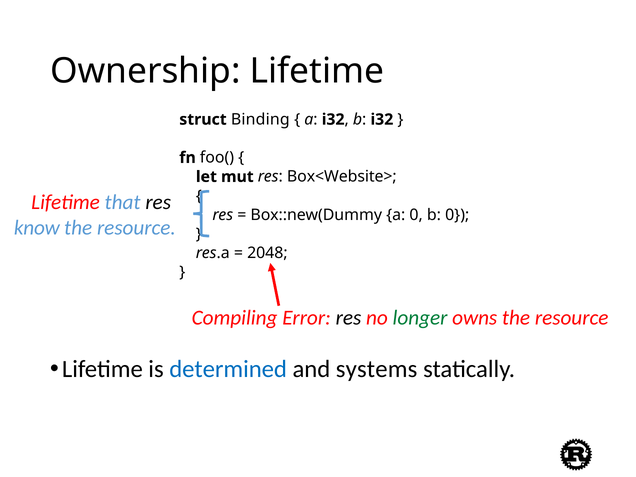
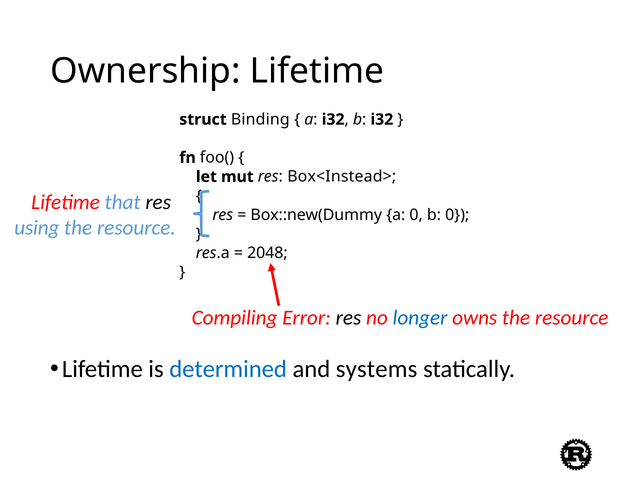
Box<Website>: Box<Website> -> Box<Instead> (342, 177)
know: know -> using (37, 228)
longer colour: green -> blue (420, 318)
